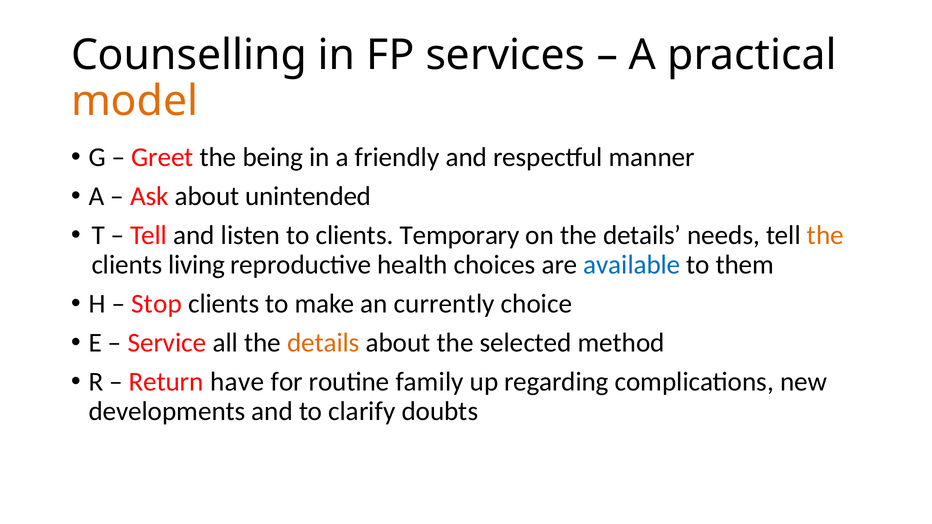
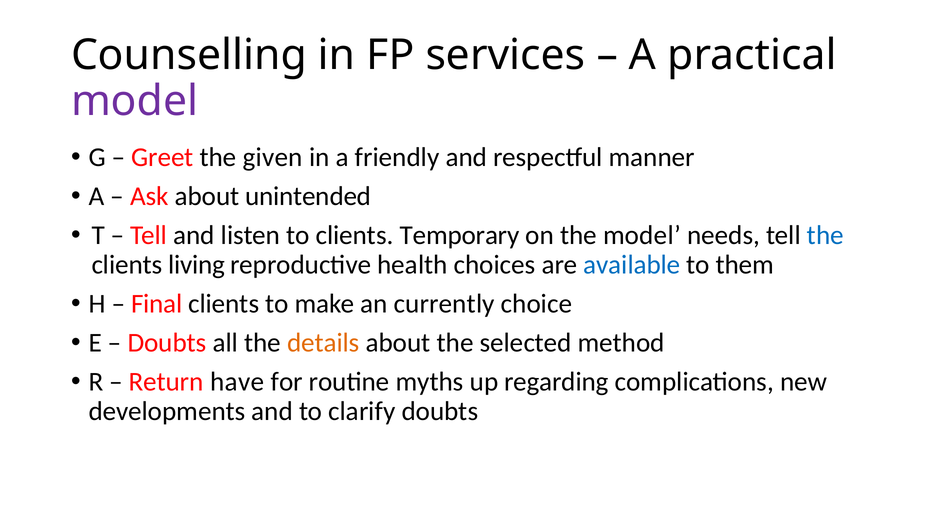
model colour: orange -> purple (135, 101)
being: being -> given (273, 158)
on the details: details -> model (642, 236)
the colour: orange -> blue (825, 236)
Stop: Stop -> Final (157, 304)
Service: Service -> Doubts (167, 343)
family: family -> myths (430, 382)
